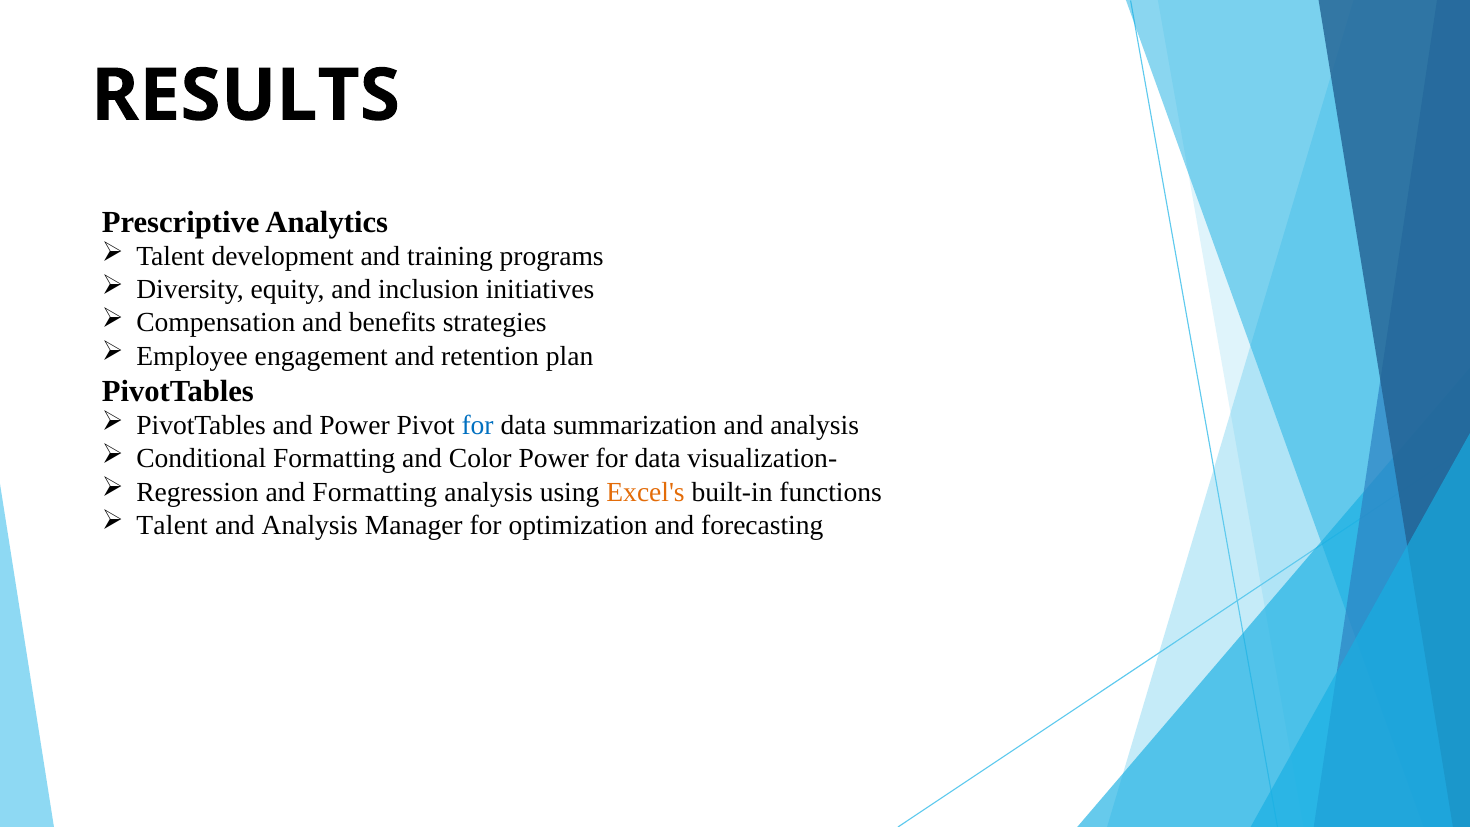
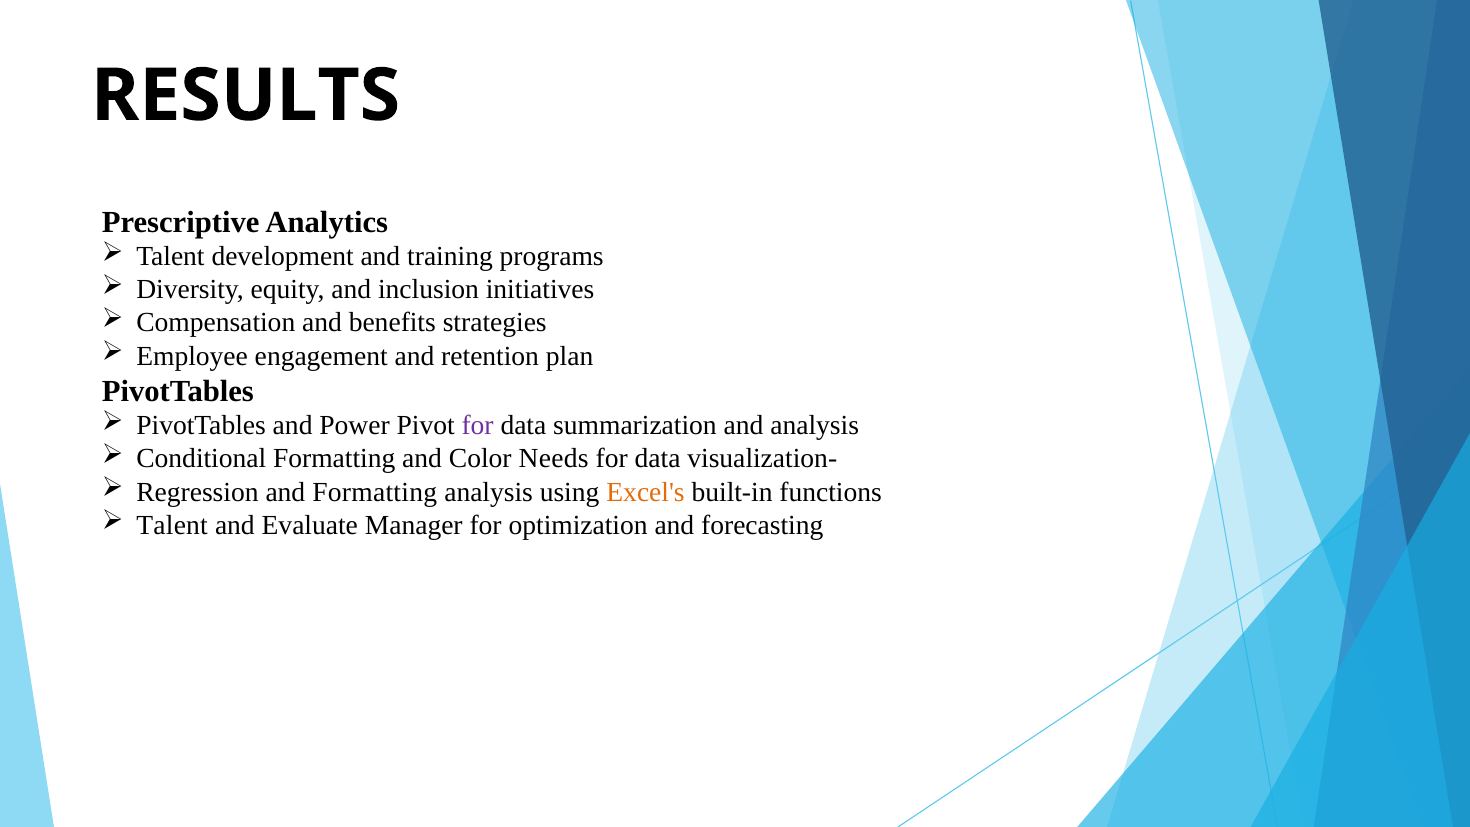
for colour: blue -> purple (478, 426)
Color Power: Power -> Needs (554, 459)
Analysis: Analysis -> Evaluate (310, 525)
